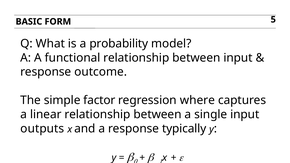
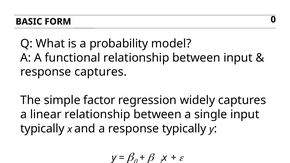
FORM 5: 5 -> 0 (273, 20)
response outcome: outcome -> captures (101, 72)
where: where -> widely (197, 100)
outputs: outputs -> typically (42, 128)
